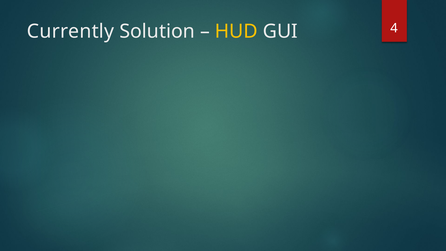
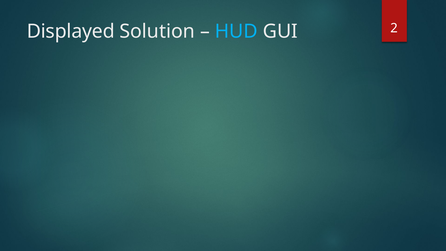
Currently: Currently -> Displayed (71, 31)
HUD colour: yellow -> light blue (236, 31)
4: 4 -> 2 (394, 28)
